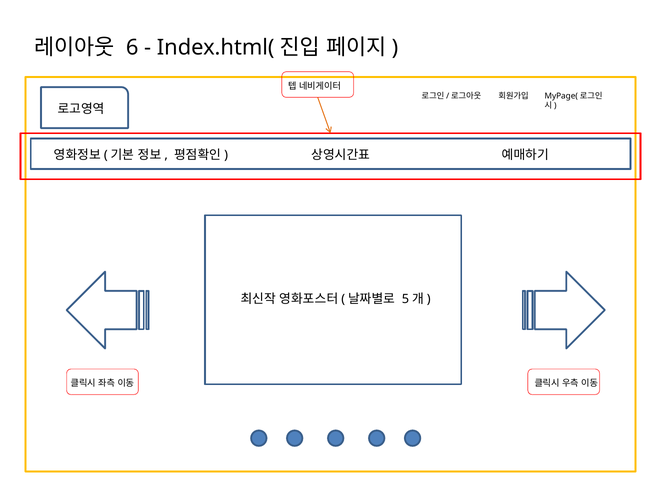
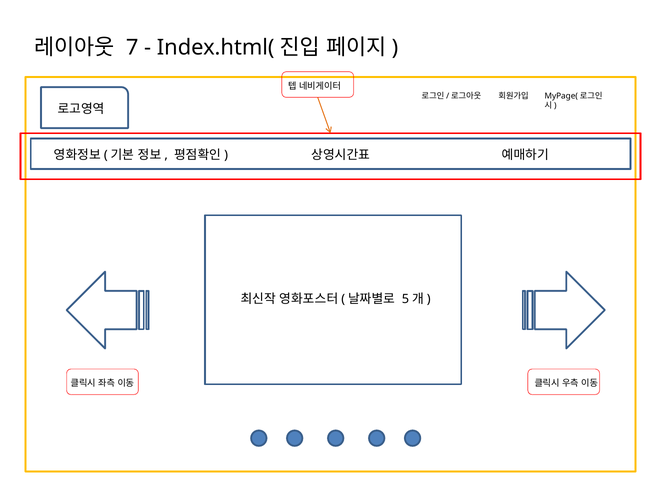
6: 6 -> 7 (132, 48)
